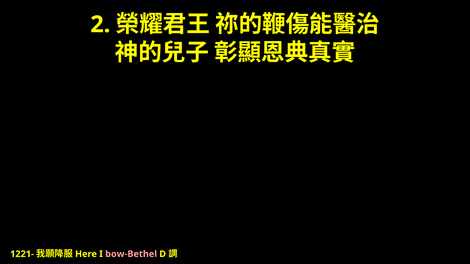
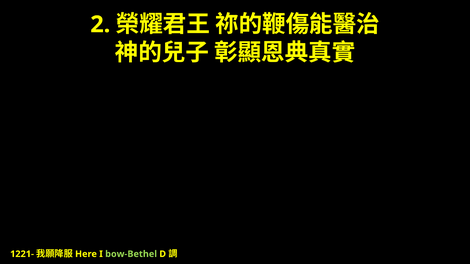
bow-Bethel colour: pink -> light green (131, 254)
